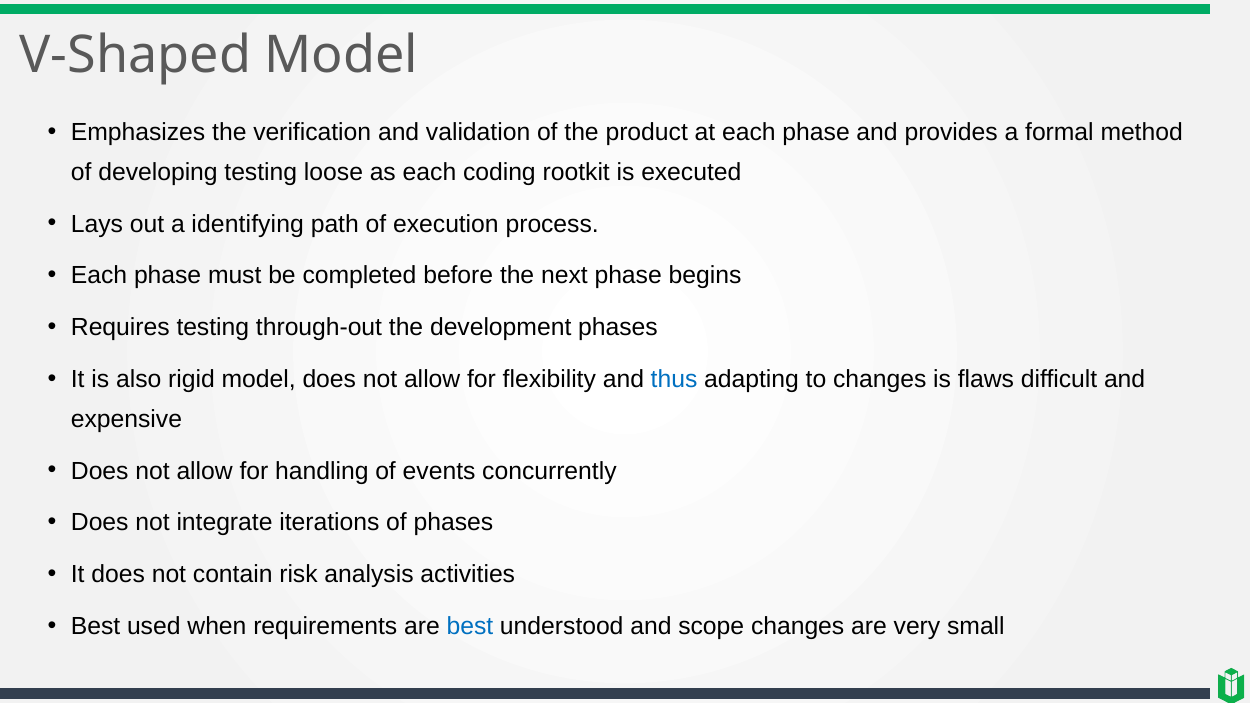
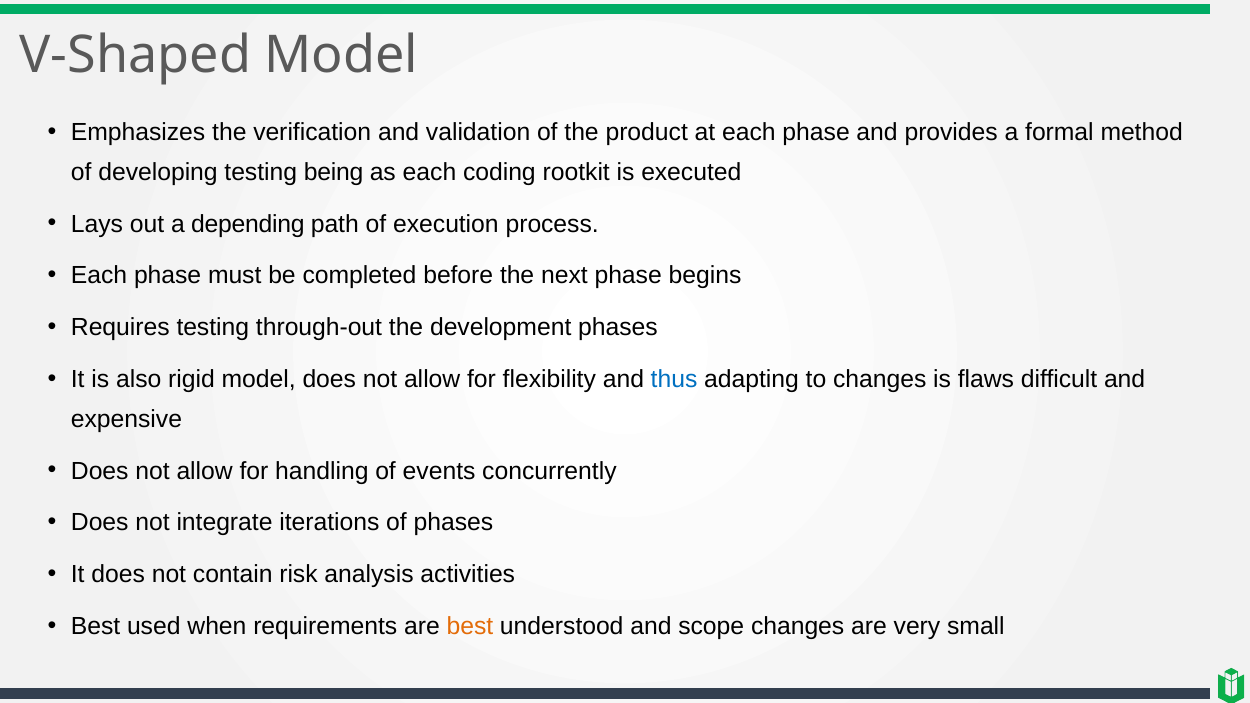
loose: loose -> being (334, 172)
identifying: identifying -> depending (248, 224)
best colour: blue -> orange (470, 626)
